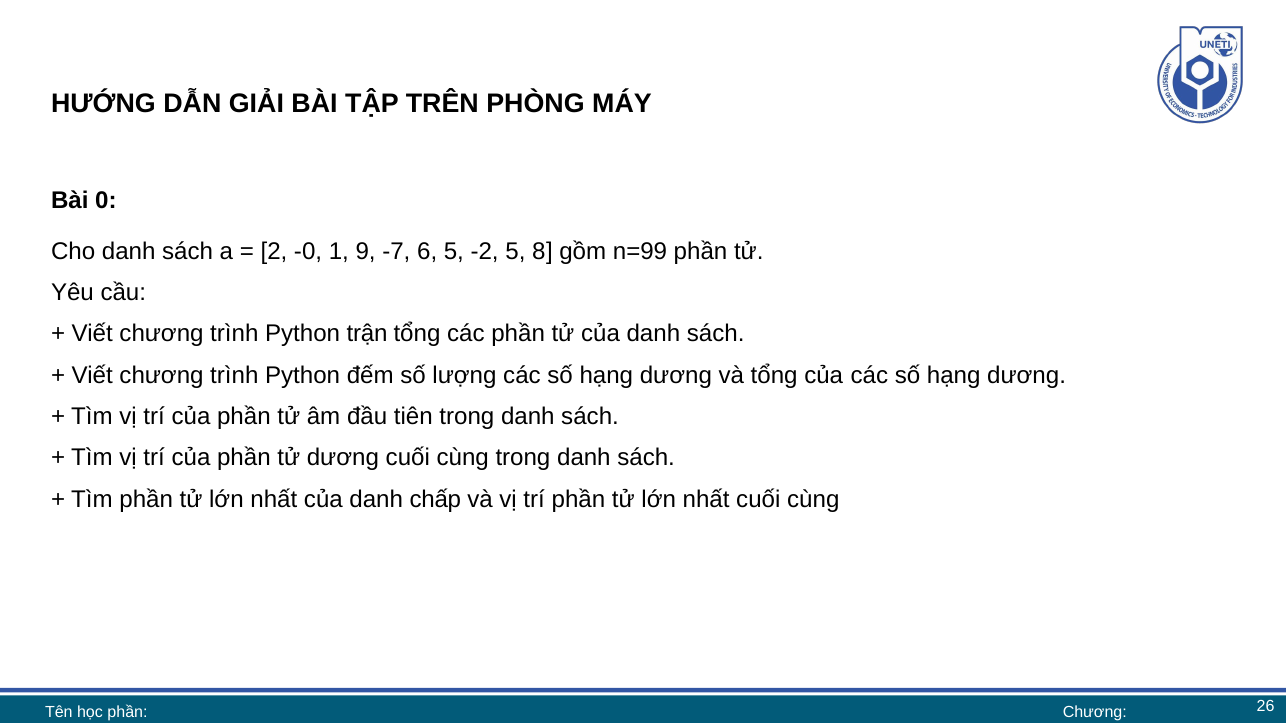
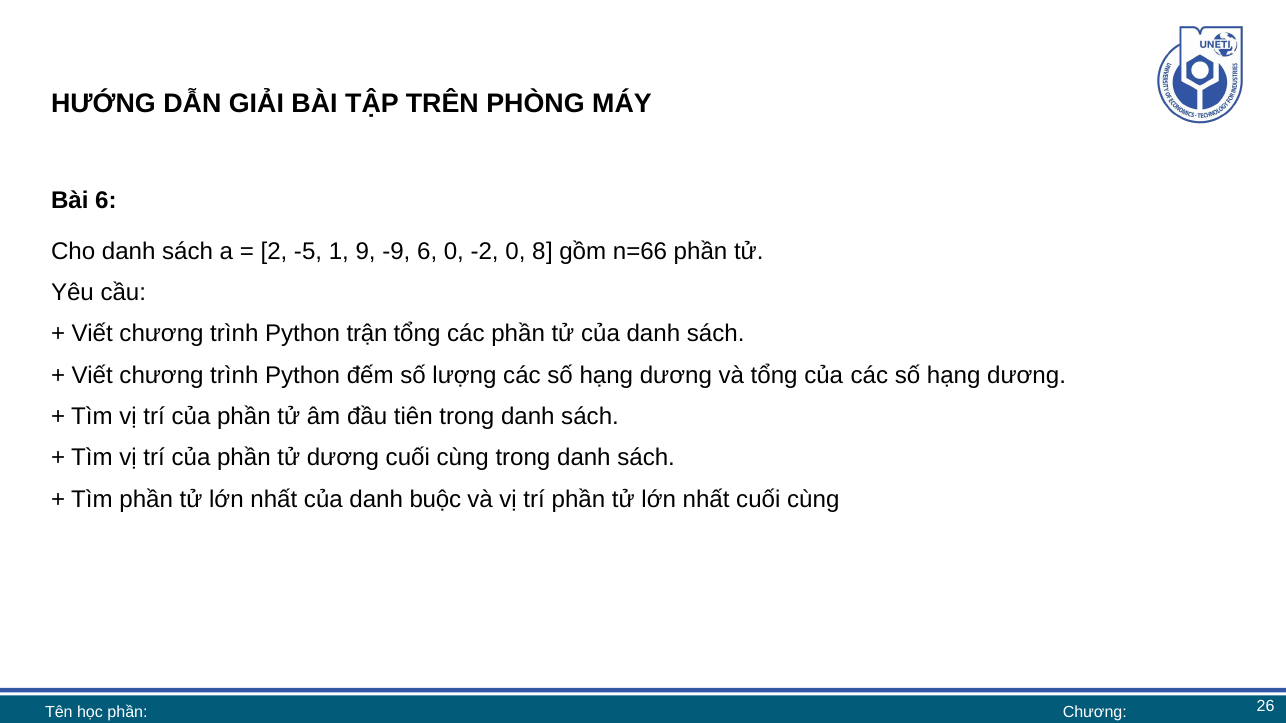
Bài 0: 0 -> 6 (106, 200)
-0: -0 -> -5 (308, 251)
-7: -7 -> -9 (396, 251)
6 5: 5 -> 0 (454, 251)
-2 5: 5 -> 0 (515, 251)
n=99: n=99 -> n=66 (640, 251)
chấp: chấp -> buộc (435, 500)
